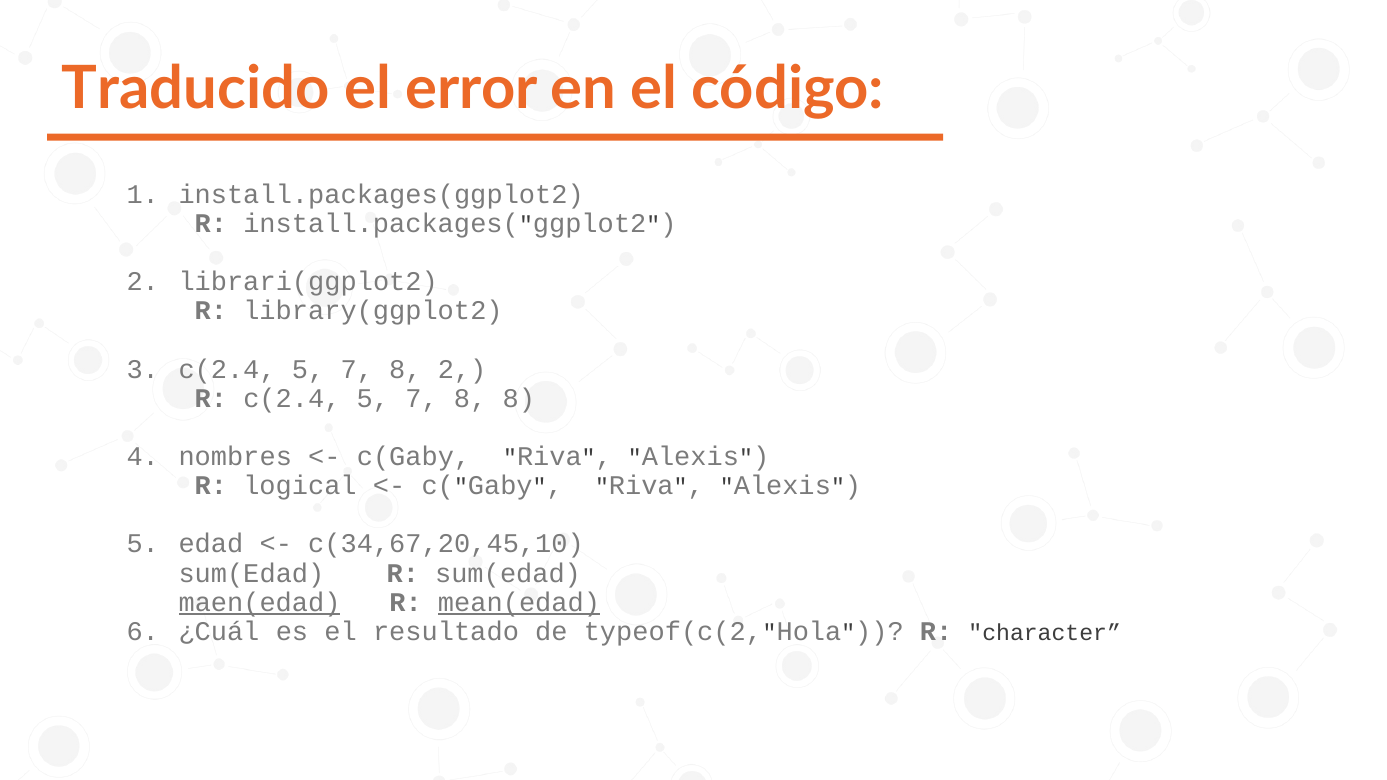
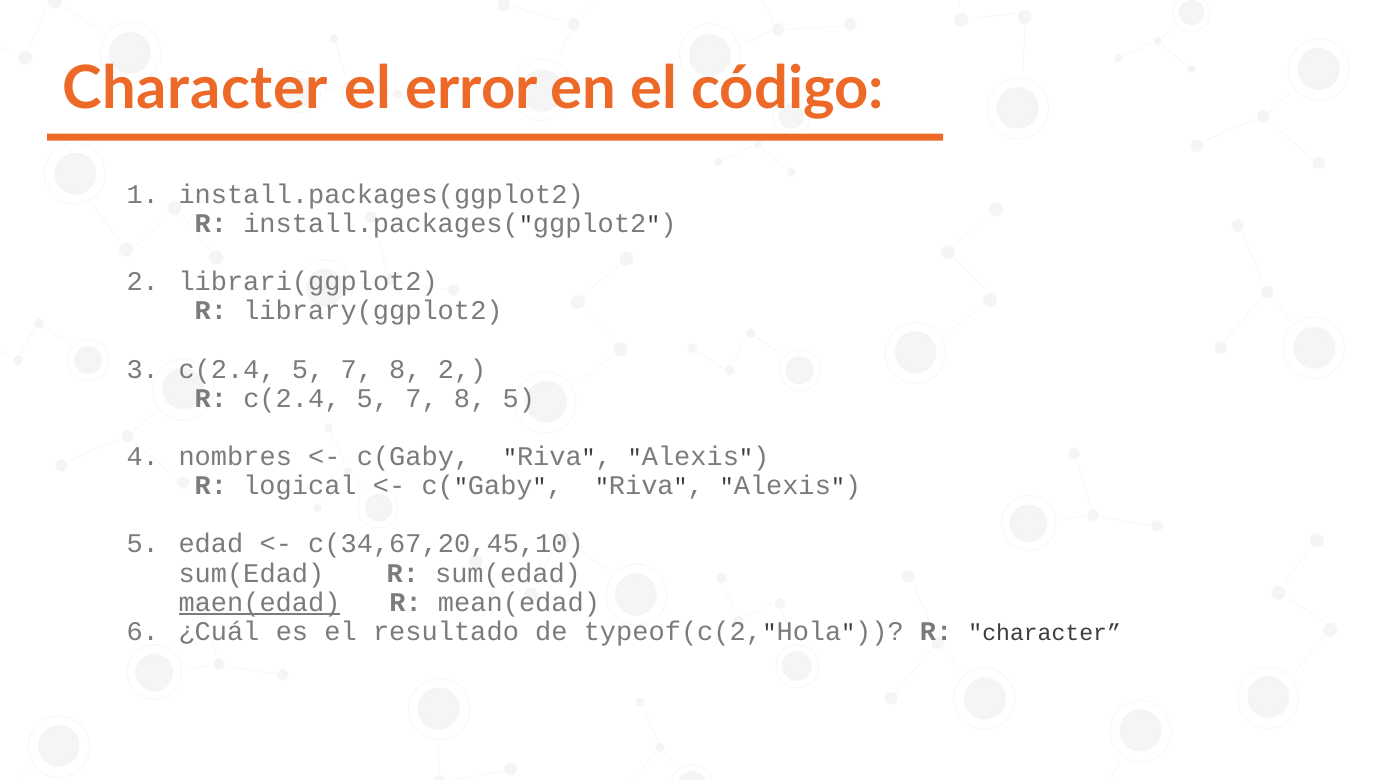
Traducido: Traducido -> Character (195, 89)
8 8: 8 -> 5 (519, 399)
mean(edad underline: present -> none (519, 603)
